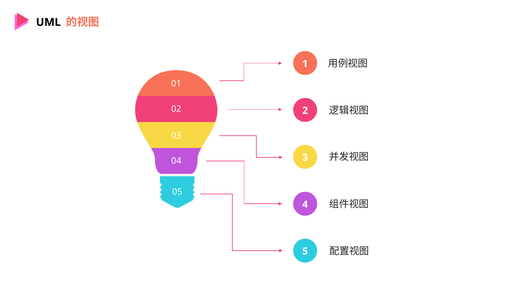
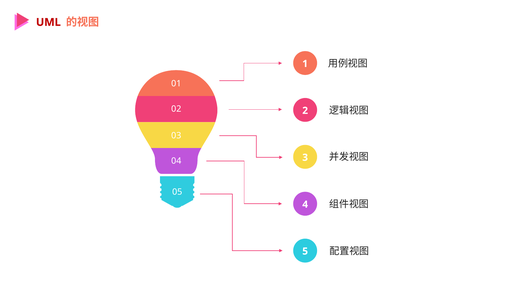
UML colour: black -> red (48, 22)
